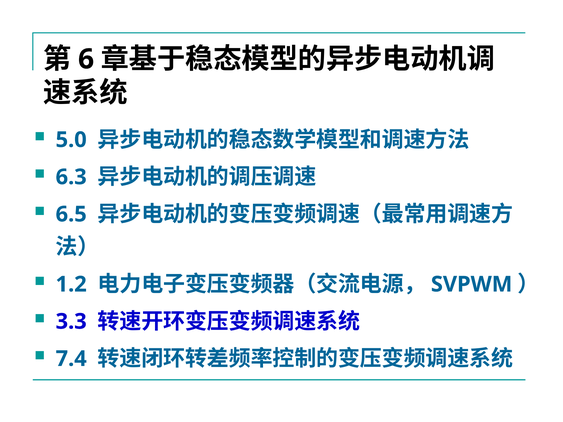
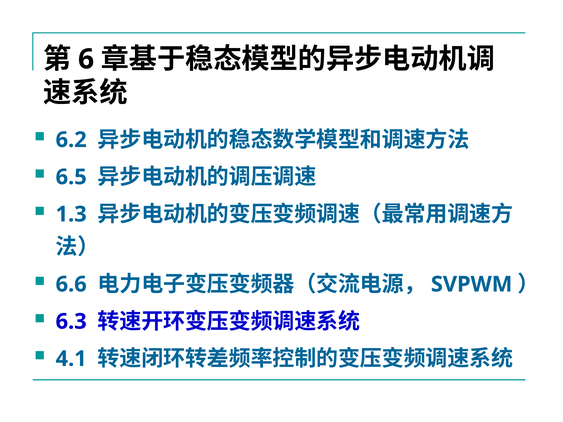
5.0: 5.0 -> 6.2 (71, 140)
6.3: 6.3 -> 6.5 (71, 177)
6.5: 6.5 -> 1.3 (71, 214)
1.2: 1.2 -> 6.6 (71, 284)
3.3: 3.3 -> 6.3 (71, 322)
7.4: 7.4 -> 4.1 (71, 359)
